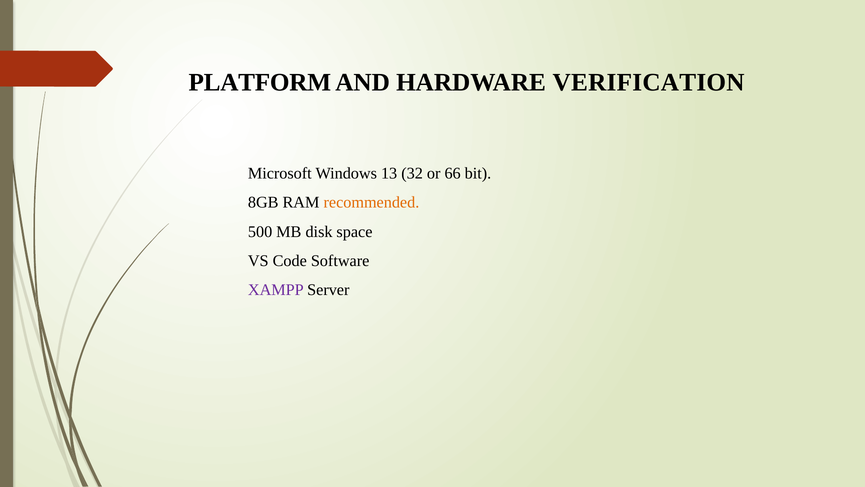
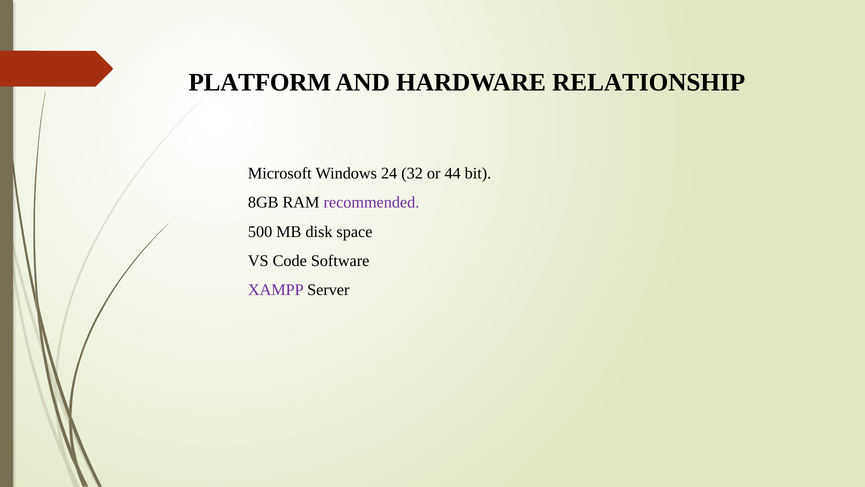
VERIFICATION: VERIFICATION -> RELATIONSHIP (649, 82)
13: 13 -> 24 (389, 173)
66: 66 -> 44 (453, 173)
recommended colour: orange -> purple (371, 202)
